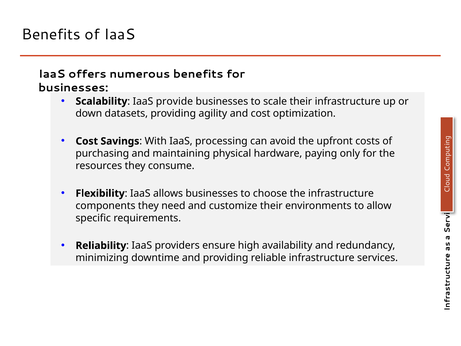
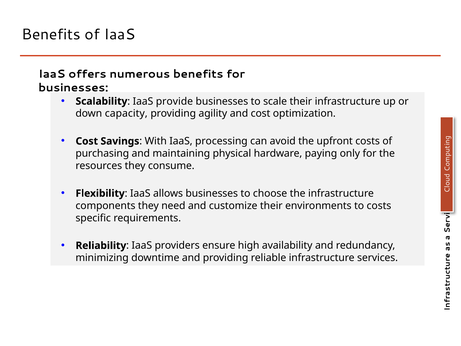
datasets: datasets -> capacity (126, 114)
to allow: allow -> costs (379, 206)
